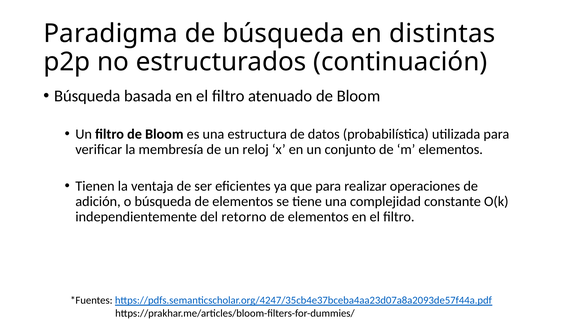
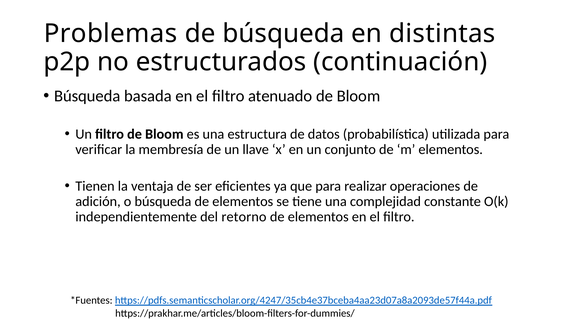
Paradigma: Paradigma -> Problemas (111, 34)
reloj: reloj -> llave (256, 149)
